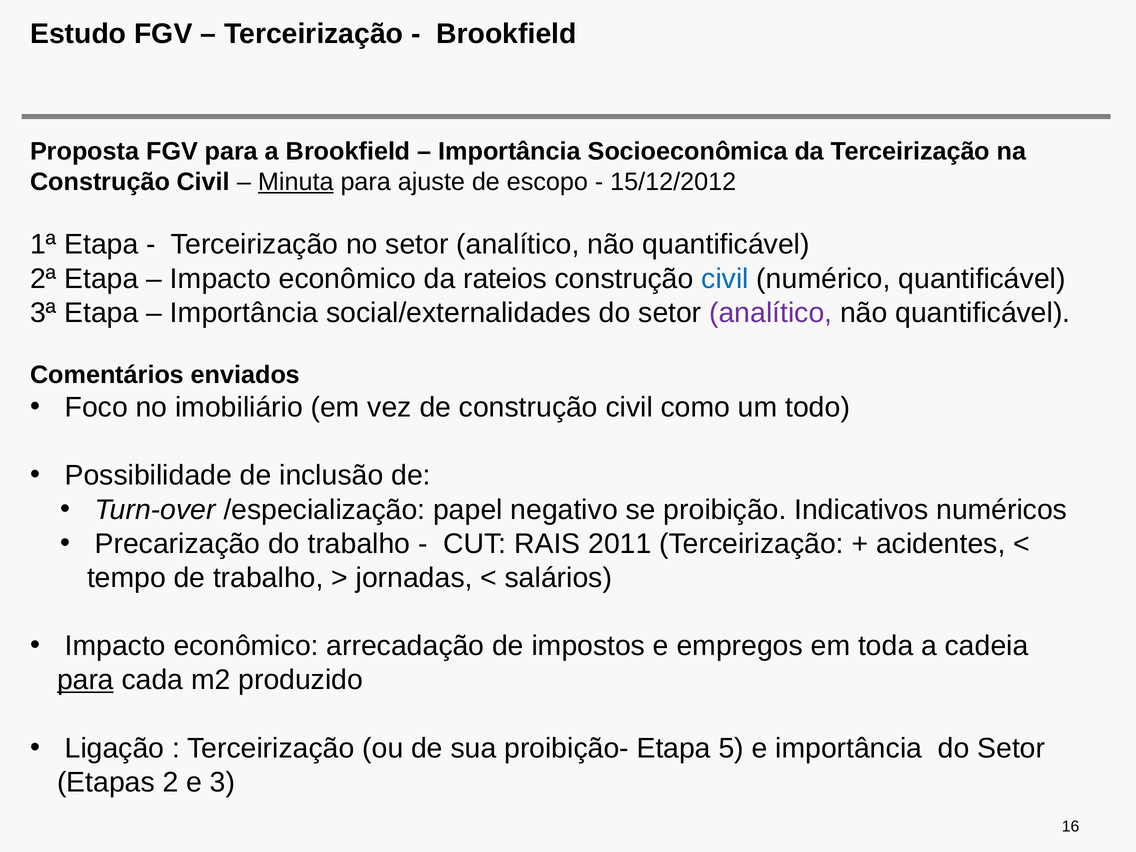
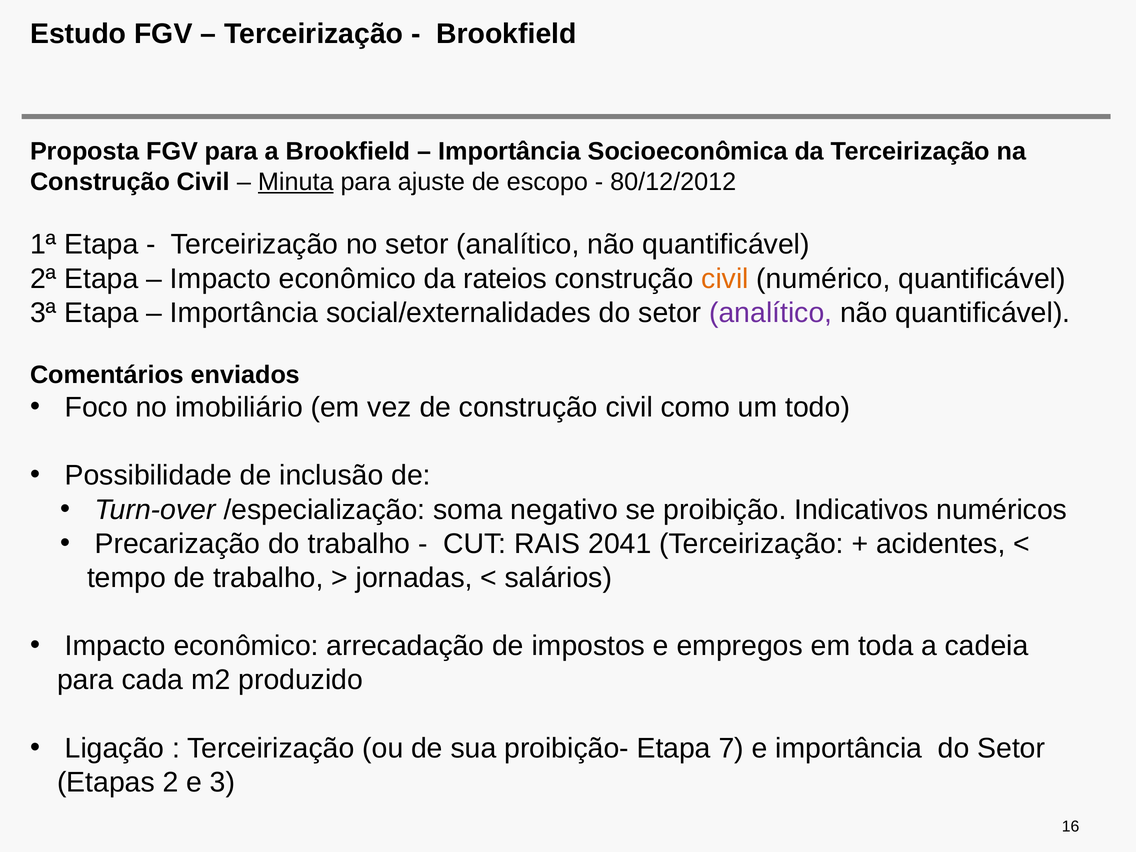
15/12/2012: 15/12/2012 -> 80/12/2012 (673, 182)
civil colour: blue -> orange (725, 279)
papel: papel -> soma (468, 510)
2011: 2011 -> 2041 (620, 544)
para underline: present -> none (85, 680)
5: 5 -> 7 (731, 748)
